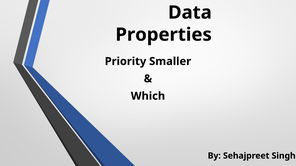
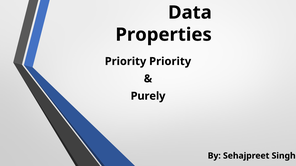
Priority Smaller: Smaller -> Priority (170, 62)
Which: Which -> Purely (148, 96)
